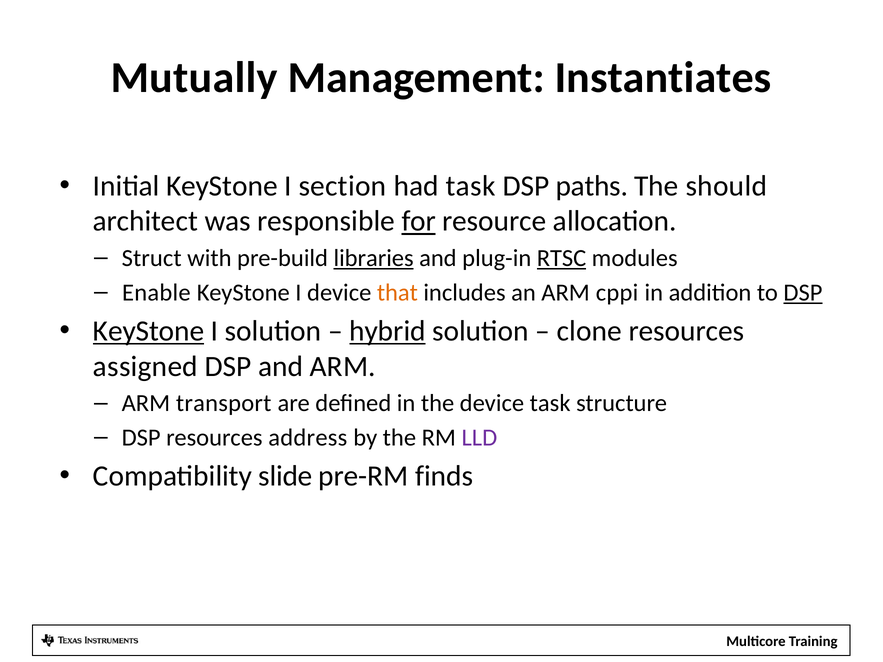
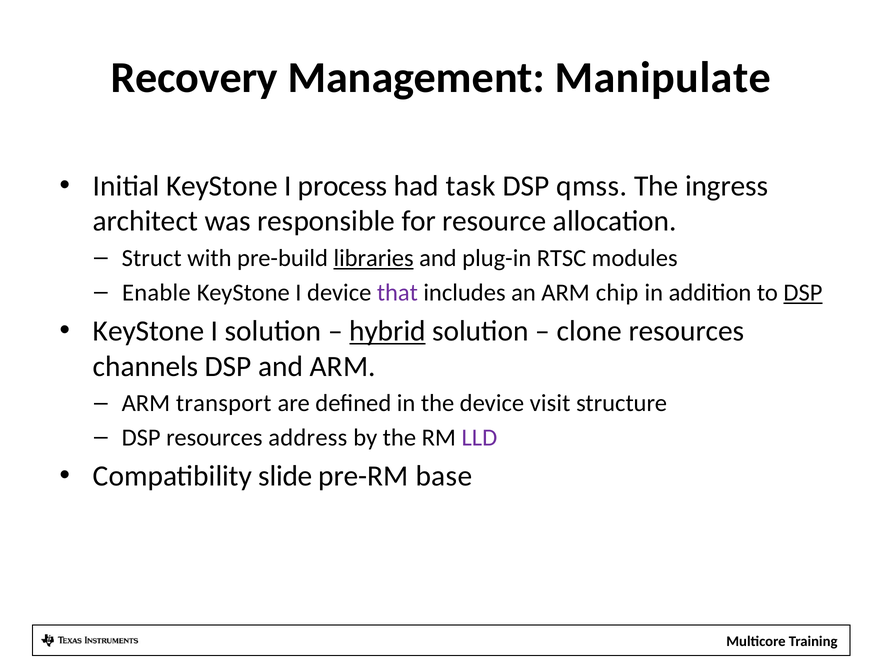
Mutually: Mutually -> Recovery (194, 78)
Instantiates: Instantiates -> Manipulate (663, 78)
section: section -> process (343, 186)
paths: paths -> qmss (592, 186)
should: should -> ingress (727, 186)
for underline: present -> none (419, 221)
RTSC underline: present -> none (562, 258)
that colour: orange -> purple (397, 293)
cppi: cppi -> chip (617, 293)
KeyStone underline: present -> none (149, 331)
assigned: assigned -> channels (146, 367)
device task: task -> visit (550, 404)
finds: finds -> base (444, 476)
